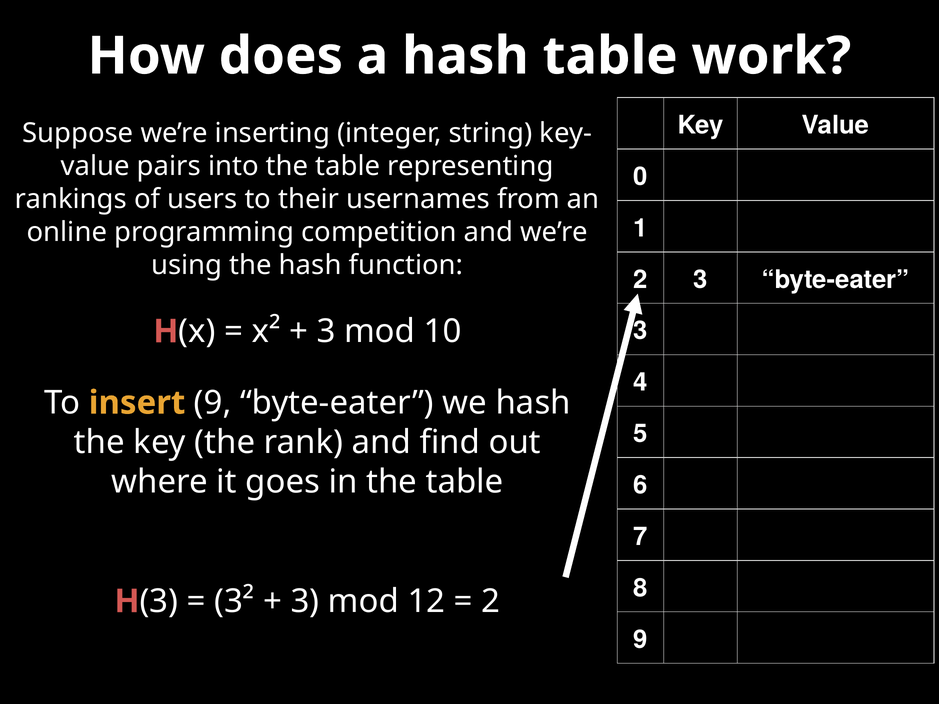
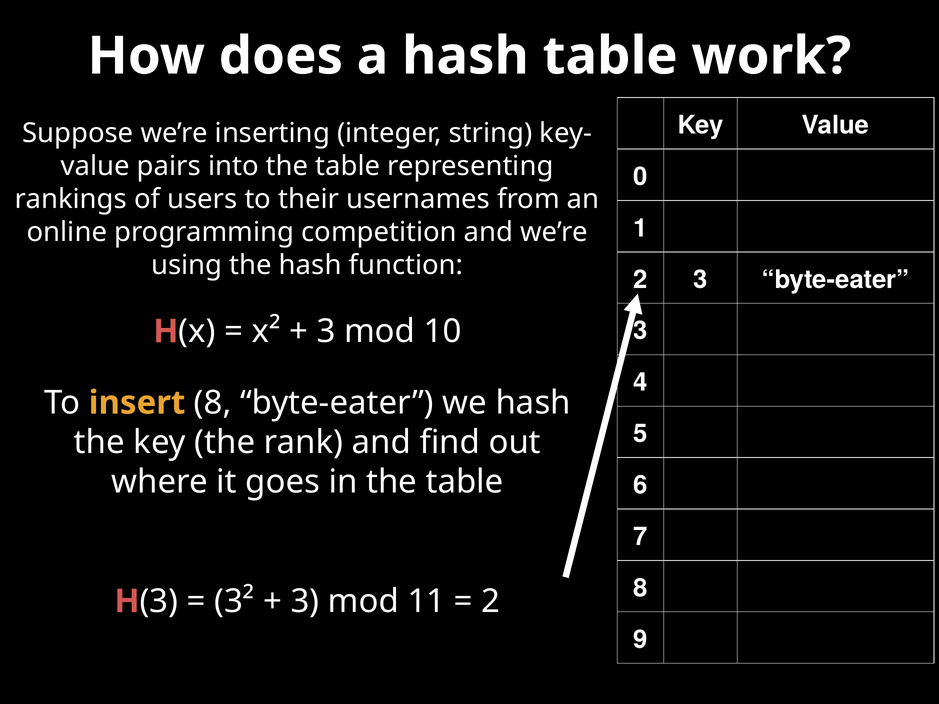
insert 9: 9 -> 8 (213, 403)
12: 12 -> 11 (426, 602)
